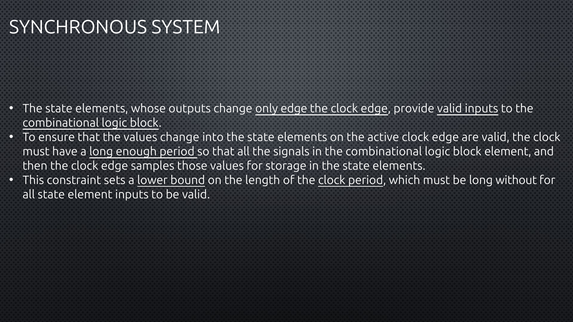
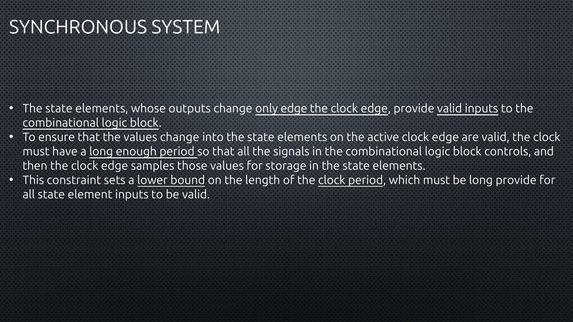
block element: element -> controls (508, 152)
long without: without -> provide (516, 180)
